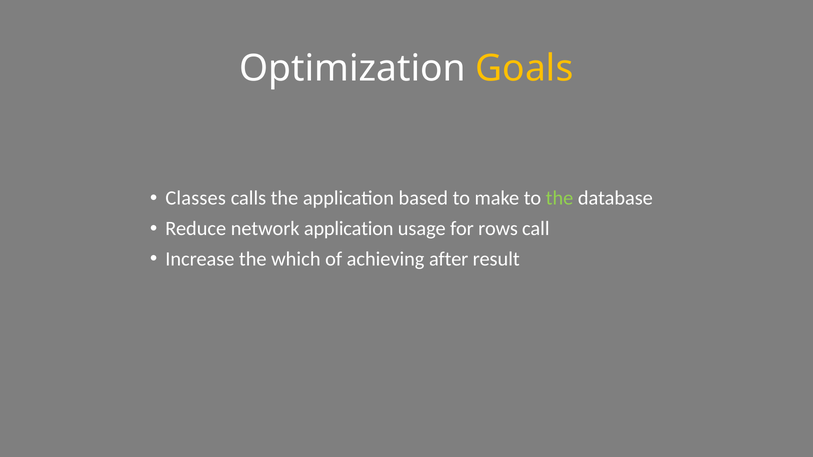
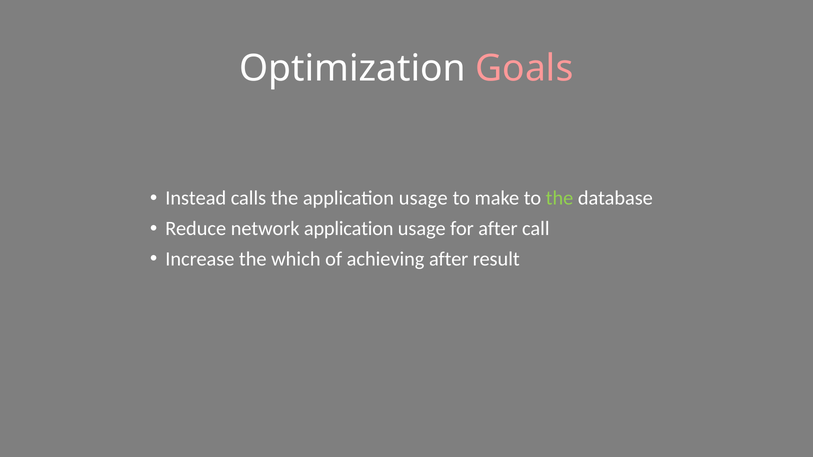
Goals colour: yellow -> pink (524, 68)
Classes: Classes -> Instead (196, 198)
the application based: based -> usage (423, 198)
for rows: rows -> after (498, 229)
